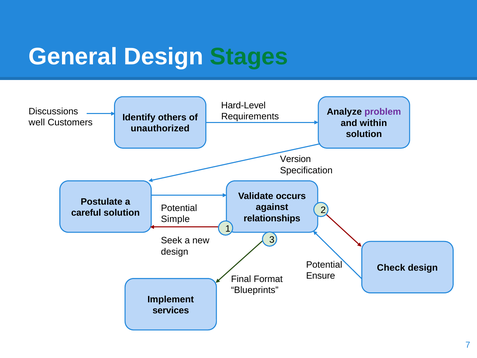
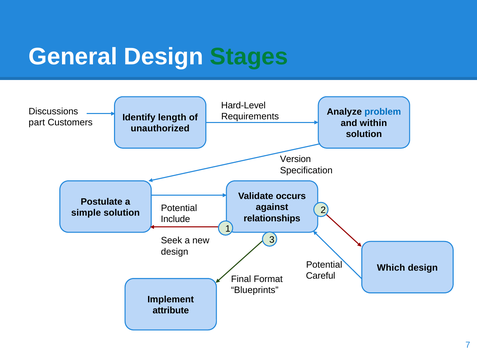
problem colour: purple -> blue (383, 112)
others: others -> length (172, 117)
well: well -> part (37, 122)
careful: careful -> simple (86, 213)
Simple: Simple -> Include (175, 219)
Check: Check -> Which (391, 268)
Ensure: Ensure -> Careful (321, 276)
services: services -> attribute (171, 310)
